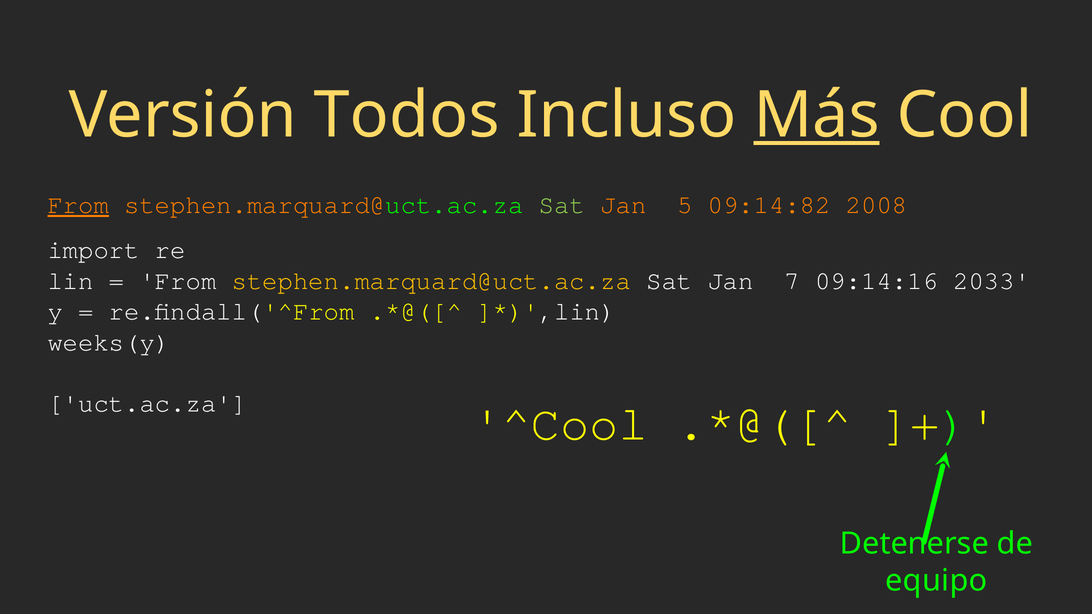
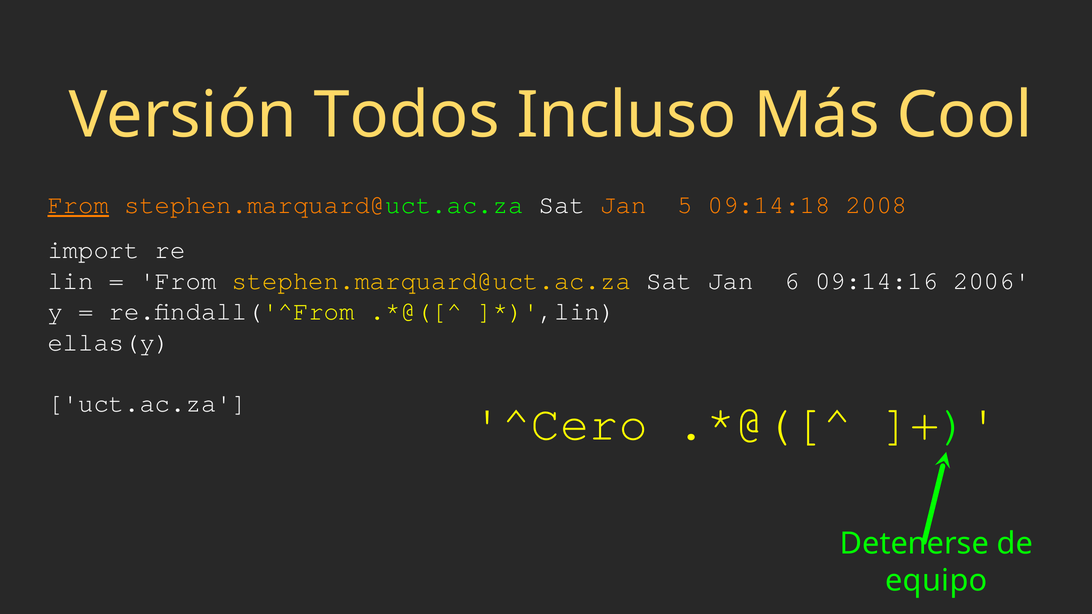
Más underline: present -> none (817, 115)
Sat colour: light green -> white (562, 205)
09:14:82: 09:14:82 -> 09:14:18 (769, 205)
7: 7 -> 6 (792, 281)
2033: 2033 -> 2006 (992, 281)
weeks(y: weeks(y -> ellas(y (109, 342)
^Cool: ^Cool -> ^Cero (560, 424)
